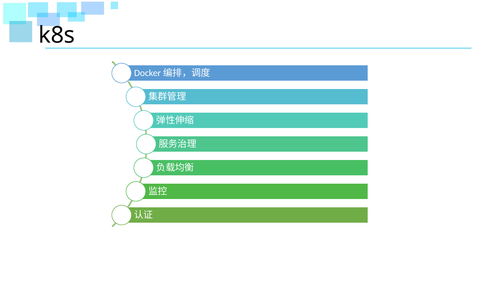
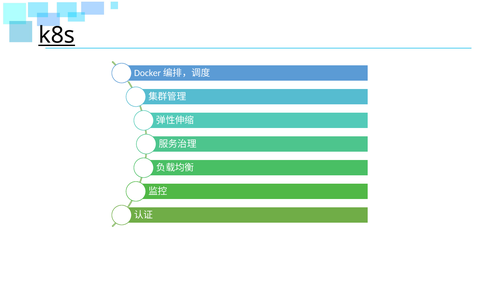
k8s underline: none -> present (57, 35)
